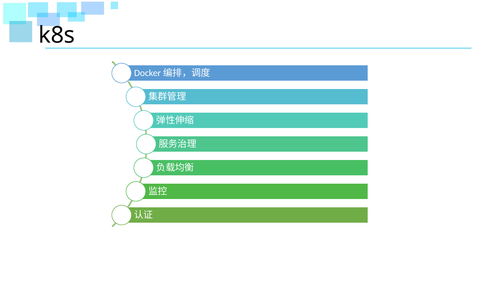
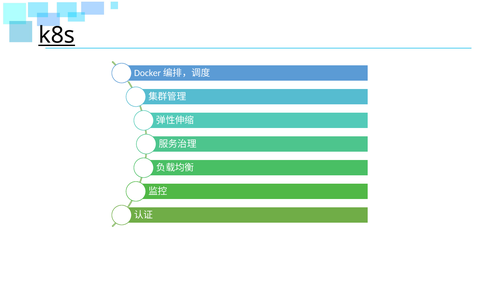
k8s underline: none -> present (57, 35)
